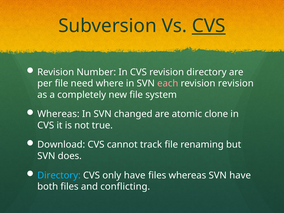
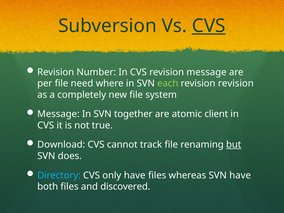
revision directory: directory -> message (206, 72)
each colour: pink -> light green (168, 83)
Whereas: Whereas -> Message (58, 114)
changed: changed -> together (133, 114)
clone: clone -> client (216, 114)
but underline: none -> present (234, 145)
conflicting: conflicting -> discovered (125, 187)
